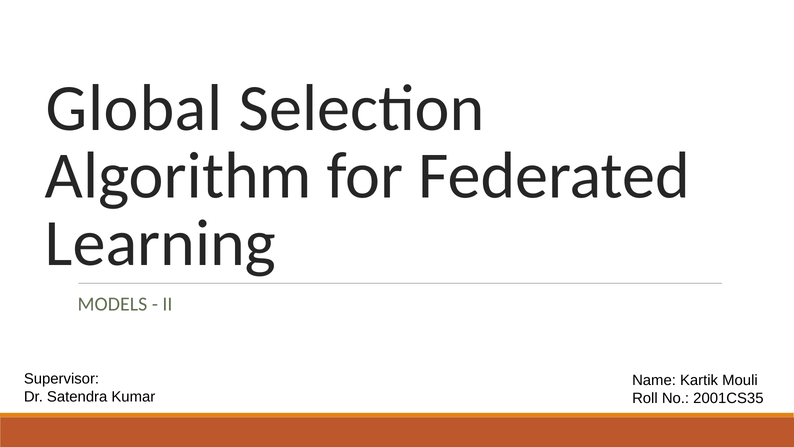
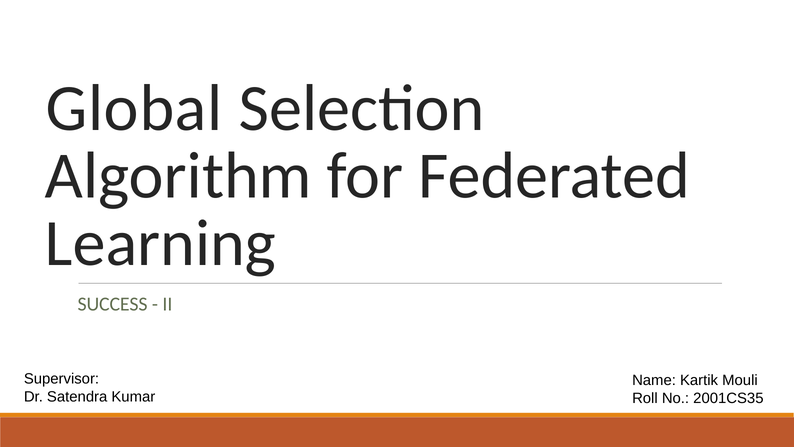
MODELS: MODELS -> SUCCESS (113, 304)
